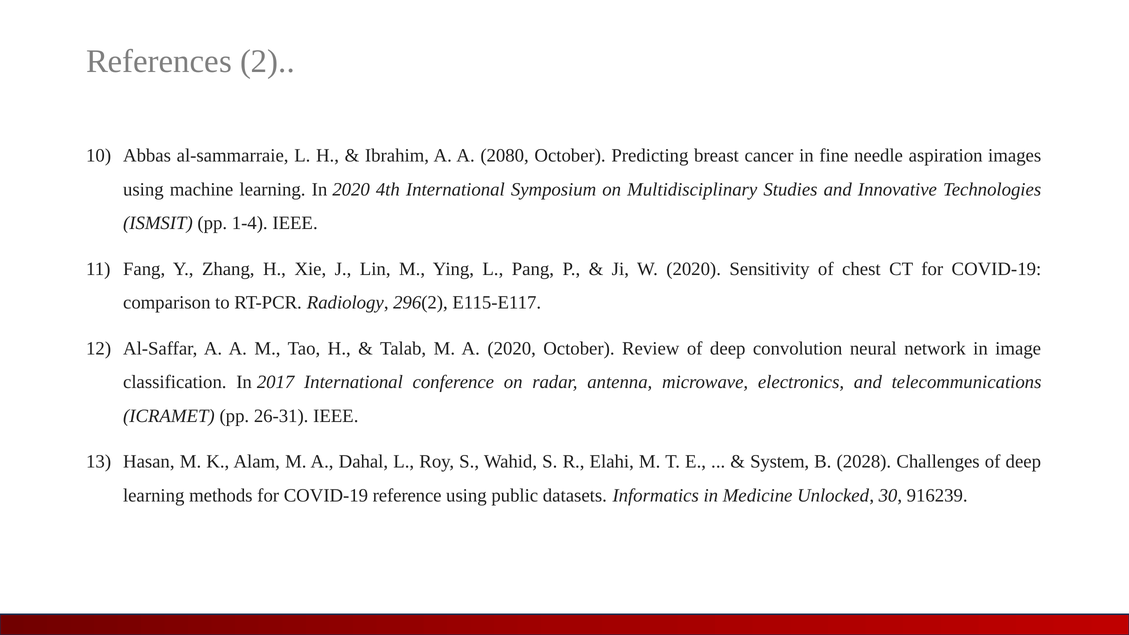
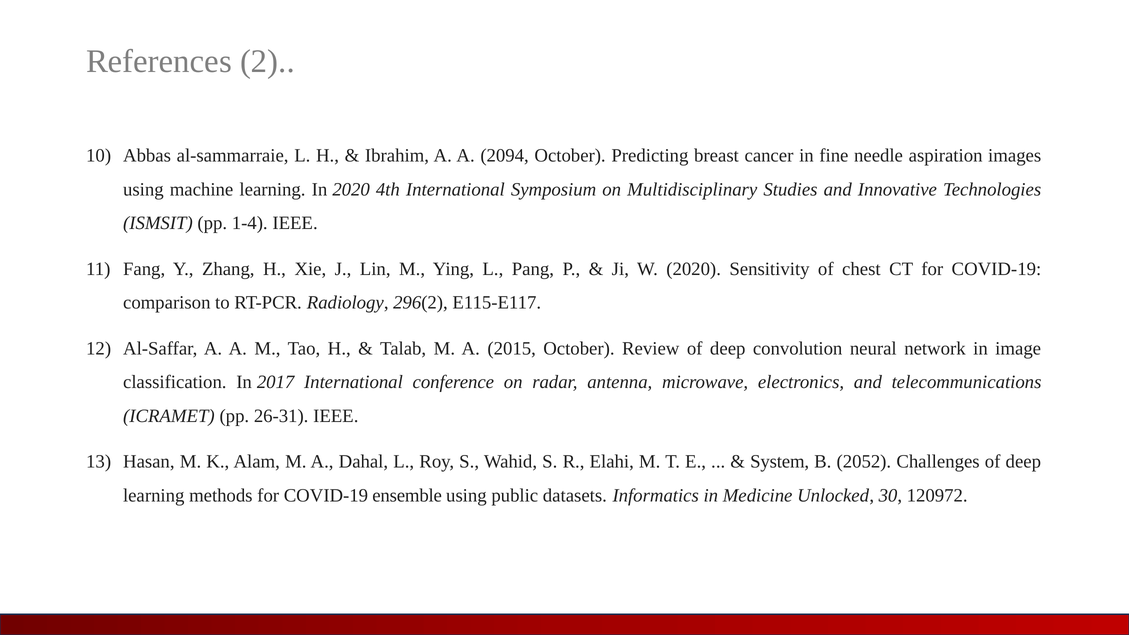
2080: 2080 -> 2094 (505, 156)
A 2020: 2020 -> 2015 (512, 348)
2028: 2028 -> 2052 (864, 462)
reference: reference -> ensemble (407, 495)
916239: 916239 -> 120972 (937, 495)
